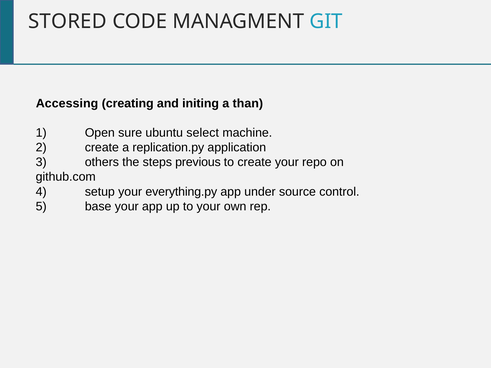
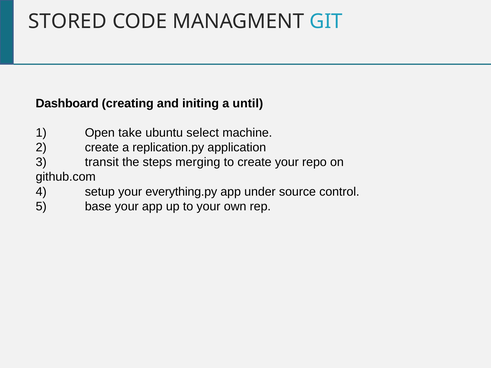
Accessing: Accessing -> Dashboard (67, 103)
than: than -> until (248, 103)
sure: sure -> take (130, 133)
others: others -> transit (102, 162)
previous: previous -> merging (198, 162)
